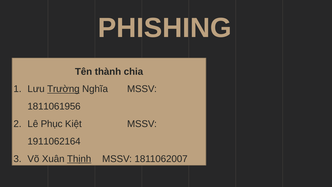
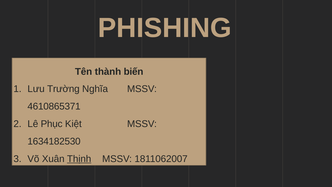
chia: chia -> biến (133, 71)
Trường underline: present -> none (63, 89)
1811061956: 1811061956 -> 4610865371 (54, 106)
1911062164: 1911062164 -> 1634182530 (54, 141)
